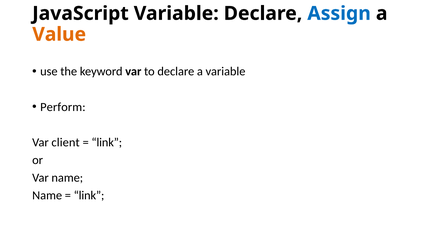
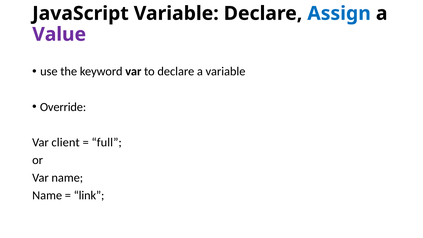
Value colour: orange -> purple (59, 34)
Perform: Perform -> Override (63, 107)
link: link -> full (107, 142)
